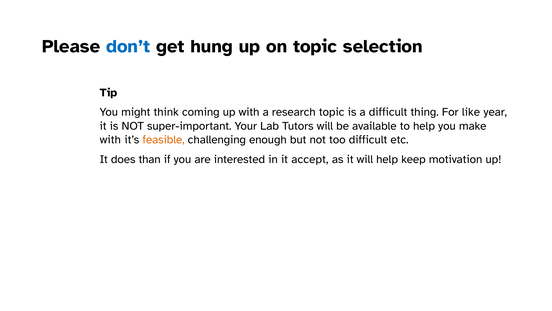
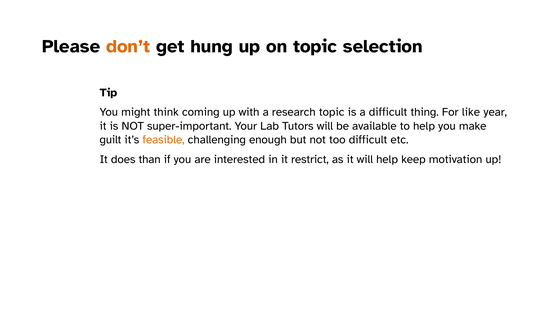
don’t colour: blue -> orange (128, 46)
with: with -> guilt (110, 140)
accept: accept -> restrict (310, 159)
